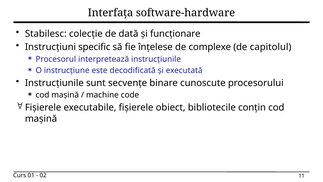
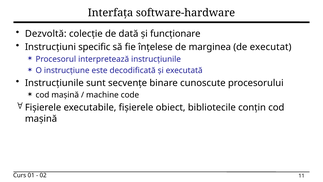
Stabilesc: Stabilesc -> Dezvoltă (46, 34)
complexe: complexe -> marginea (210, 47)
capitolul: capitolul -> executat (271, 47)
